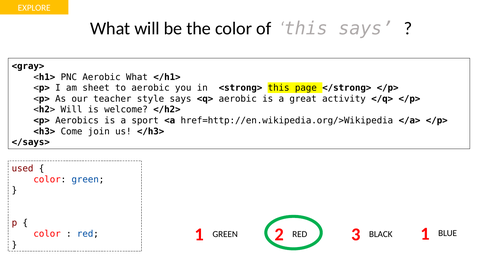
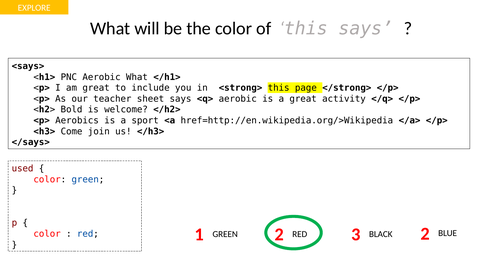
<gray>: <gray> -> <says> (28, 66)
am sheet: sheet -> great (96, 88)
to aerobic: aerobic -> include (151, 88)
style: style -> sheet (151, 99)
<h2> Will: Will -> Bold (72, 110)
BLACK 1: 1 -> 2 (425, 233)
